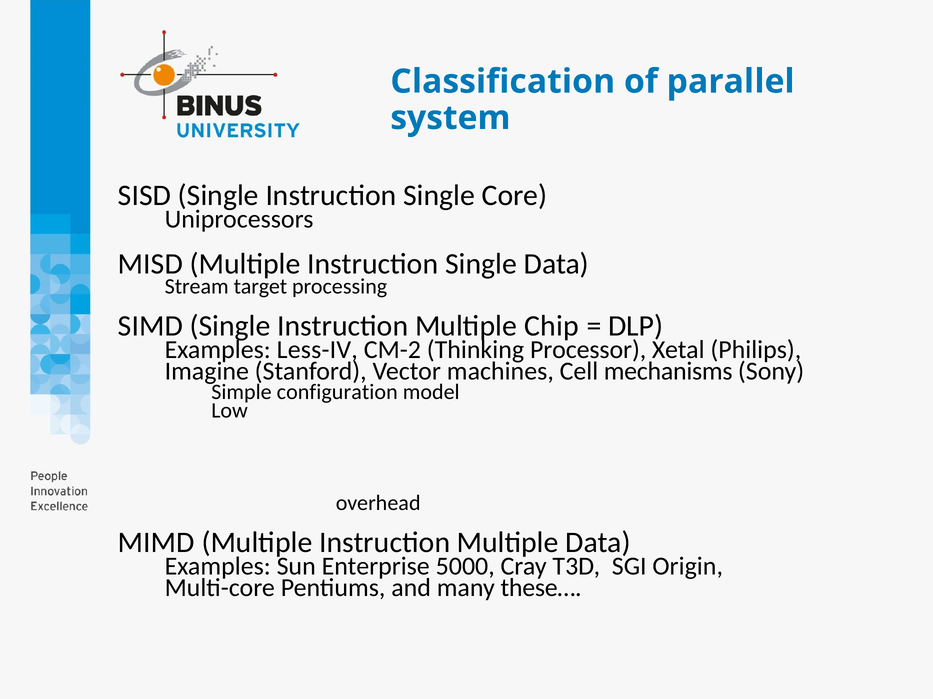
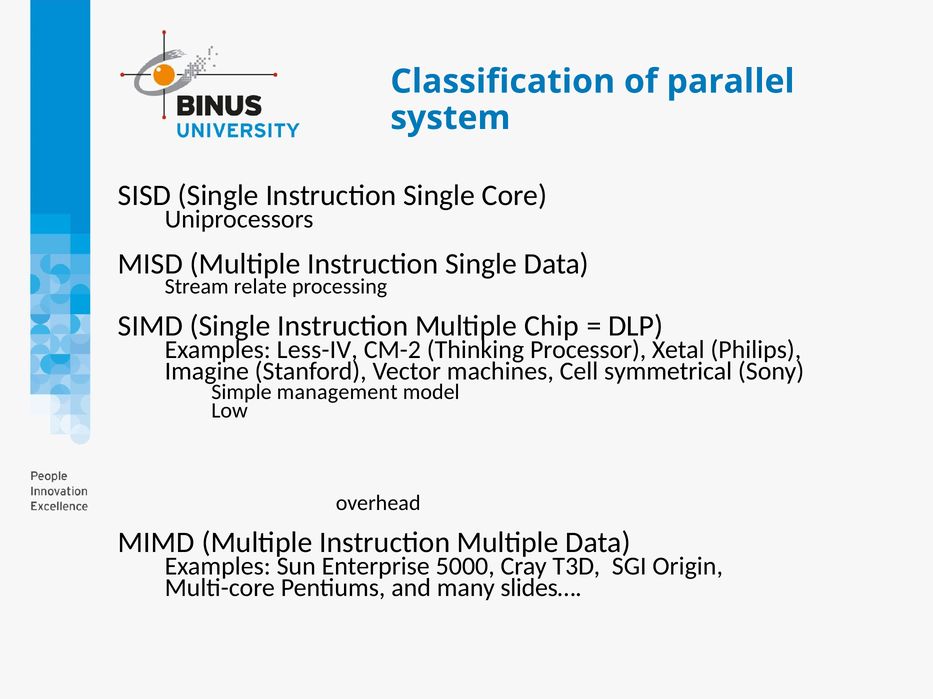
target: target -> relate (260, 287)
mechanisms: mechanisms -> symmetrical (668, 372)
configuration: configuration -> management (337, 392)
these…: these… -> slides… (541, 588)
